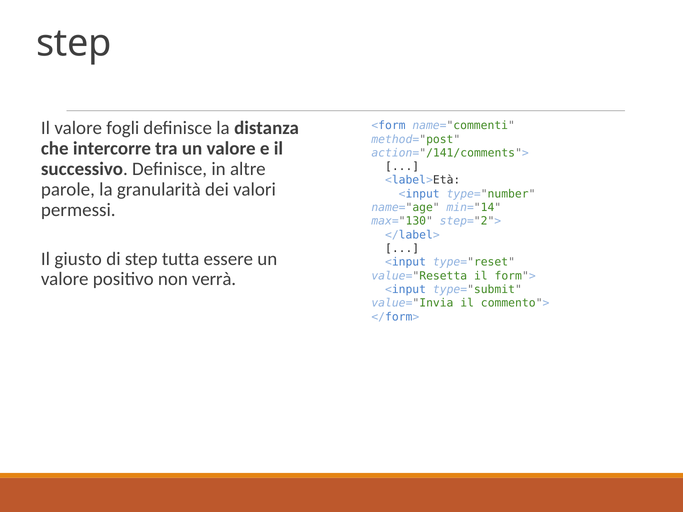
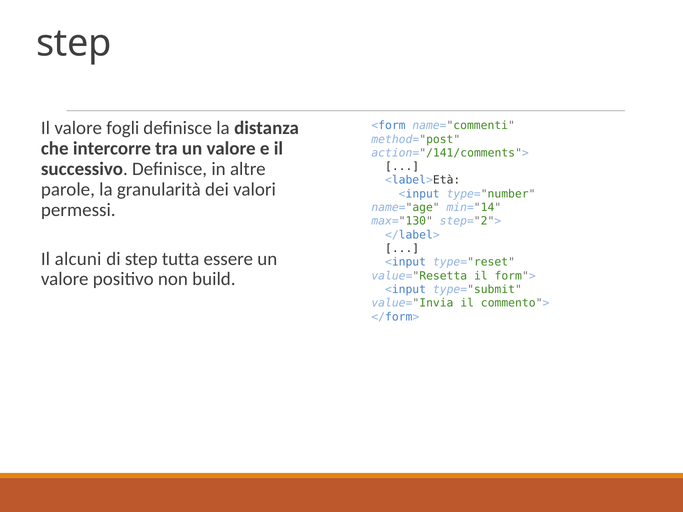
giusto: giusto -> alcuni (78, 259)
verrà: verrà -> build (214, 279)
